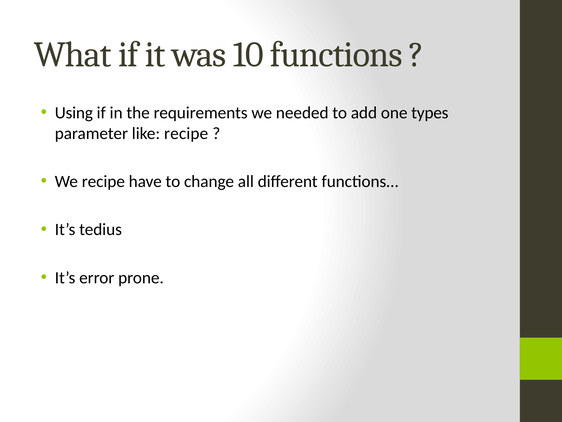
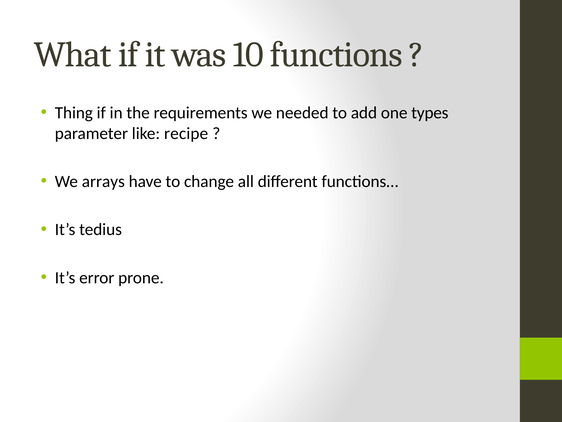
Using: Using -> Thing (74, 113)
We recipe: recipe -> arrays (103, 181)
